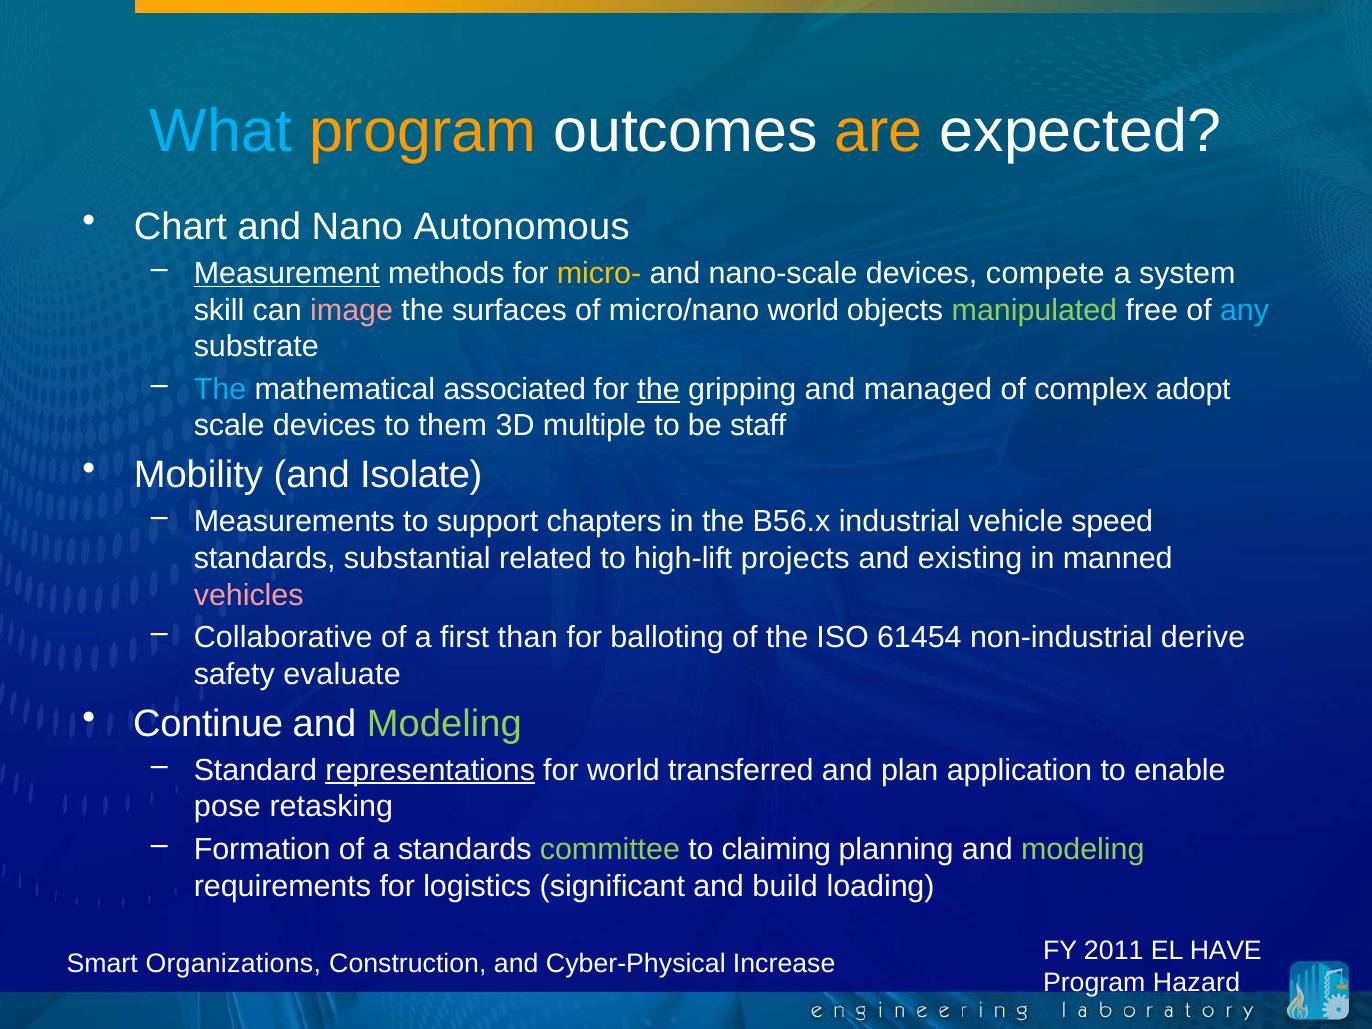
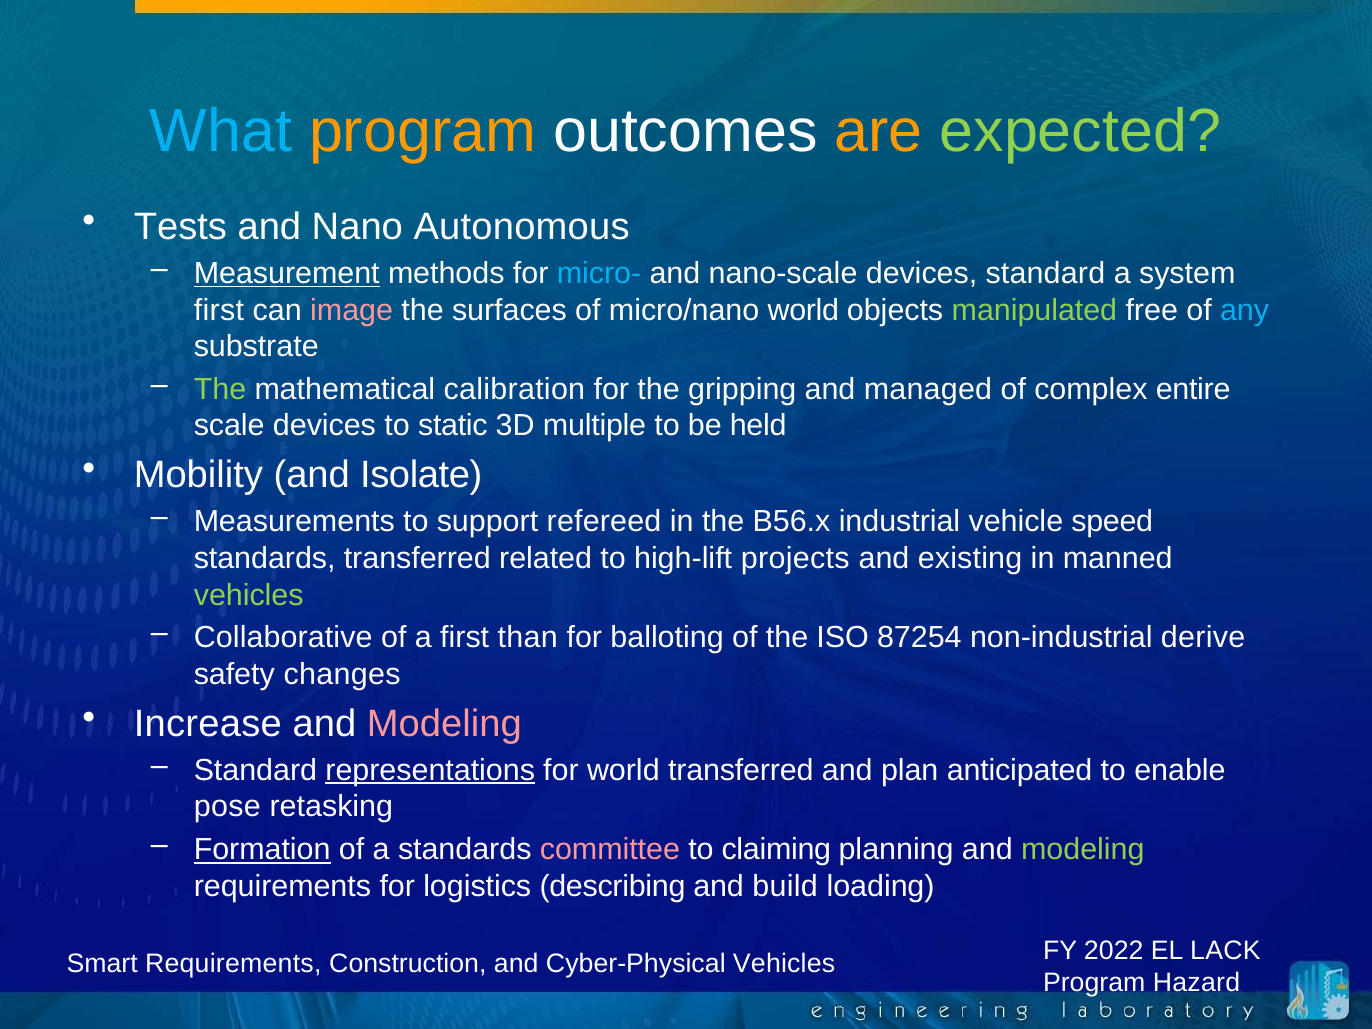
expected colour: white -> light green (1080, 131)
Chart: Chart -> Tests (180, 227)
micro- colour: yellow -> light blue (599, 273)
devices compete: compete -> standard (1045, 273)
skill: skill -> first (219, 310)
The colour: light blue -> light green (220, 389)
associated: associated -> calibration (514, 389)
the underline: present -> none (659, 389)
adopt: adopt -> entire (1193, 389)
them: them -> static (453, 426)
staff: staff -> held (758, 426)
chapters: chapters -> refereed (604, 522)
standards substantial: substantial -> transferred (417, 558)
vehicles colour: pink -> light green (249, 595)
61454: 61454 -> 87254 (919, 638)
evaluate: evaluate -> changes (342, 674)
Continue: Continue -> Increase (208, 724)
Modeling colour: light green -> pink (444, 724)
application: application -> anticipated (1020, 770)
Formation underline: none -> present (262, 850)
committee colour: light green -> pink (610, 850)
significant: significant -> describing (612, 886)
Smart Organizations: Organizations -> Requirements (233, 964)
Cyber-Physical Increase: Increase -> Vehicles (784, 964)
2011: 2011 -> 2022 (1114, 951)
HAVE: HAVE -> LACK (1225, 951)
